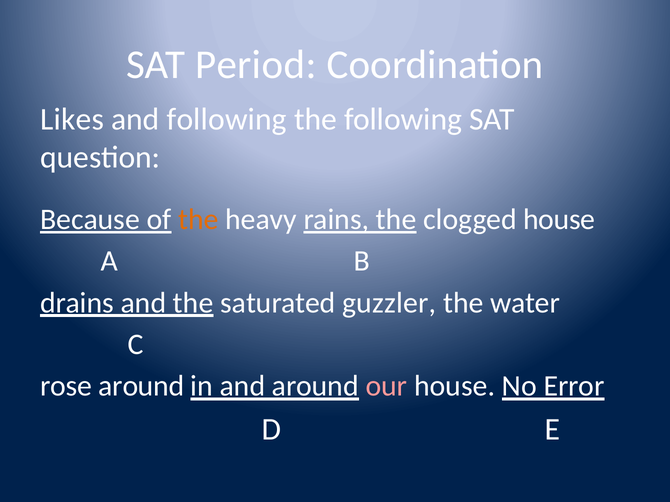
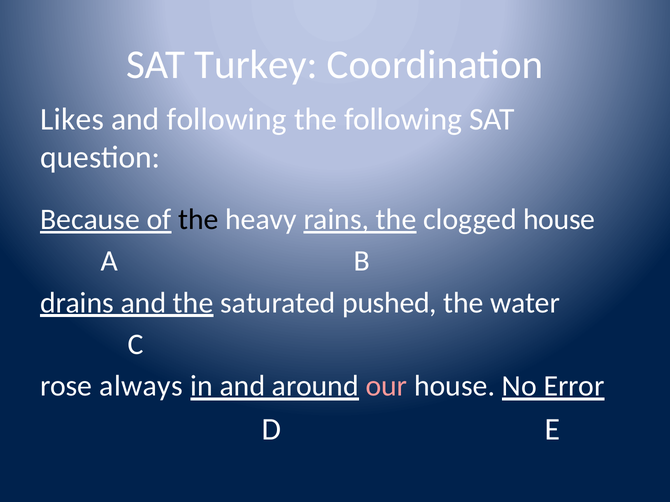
Period: Period -> Turkey (256, 65)
the colour: orange -> black (198, 220)
guzzler: guzzler -> pushed (389, 303)
rose around: around -> always (141, 386)
